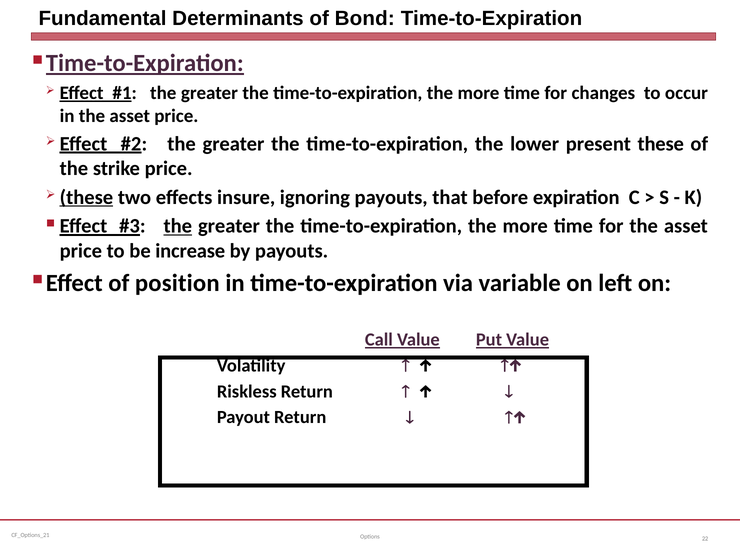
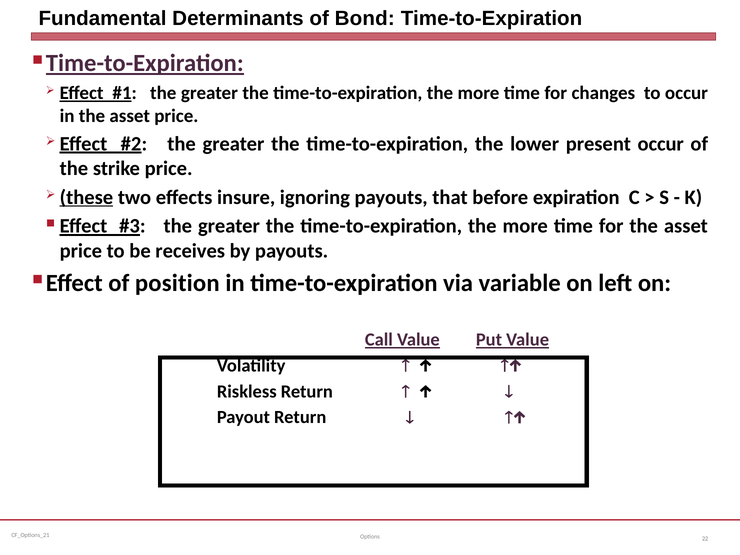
present these: these -> occur (661, 144)
the underline: present -> none (178, 226)
increase: increase -> receives (190, 251)
